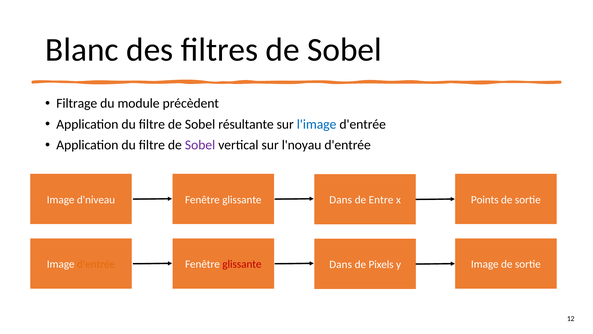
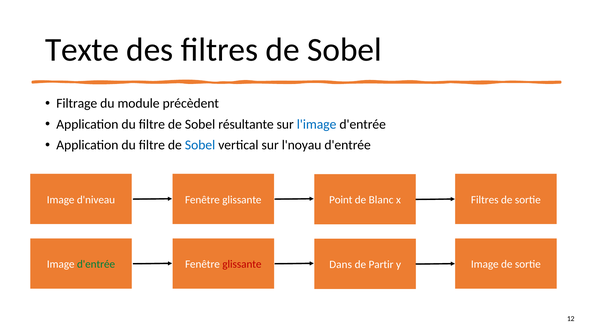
Blanc: Blanc -> Texte (82, 50)
Sobel colour: purple -> blue (200, 145)
glissante Points: Points -> Filtres (485, 199)
Dans: Dans -> Point (341, 200)
Entre: Entre -> Blanc (381, 200)
d'entrée colour: orange -> green (96, 264)
Pixels: Pixels -> Partir (381, 264)
